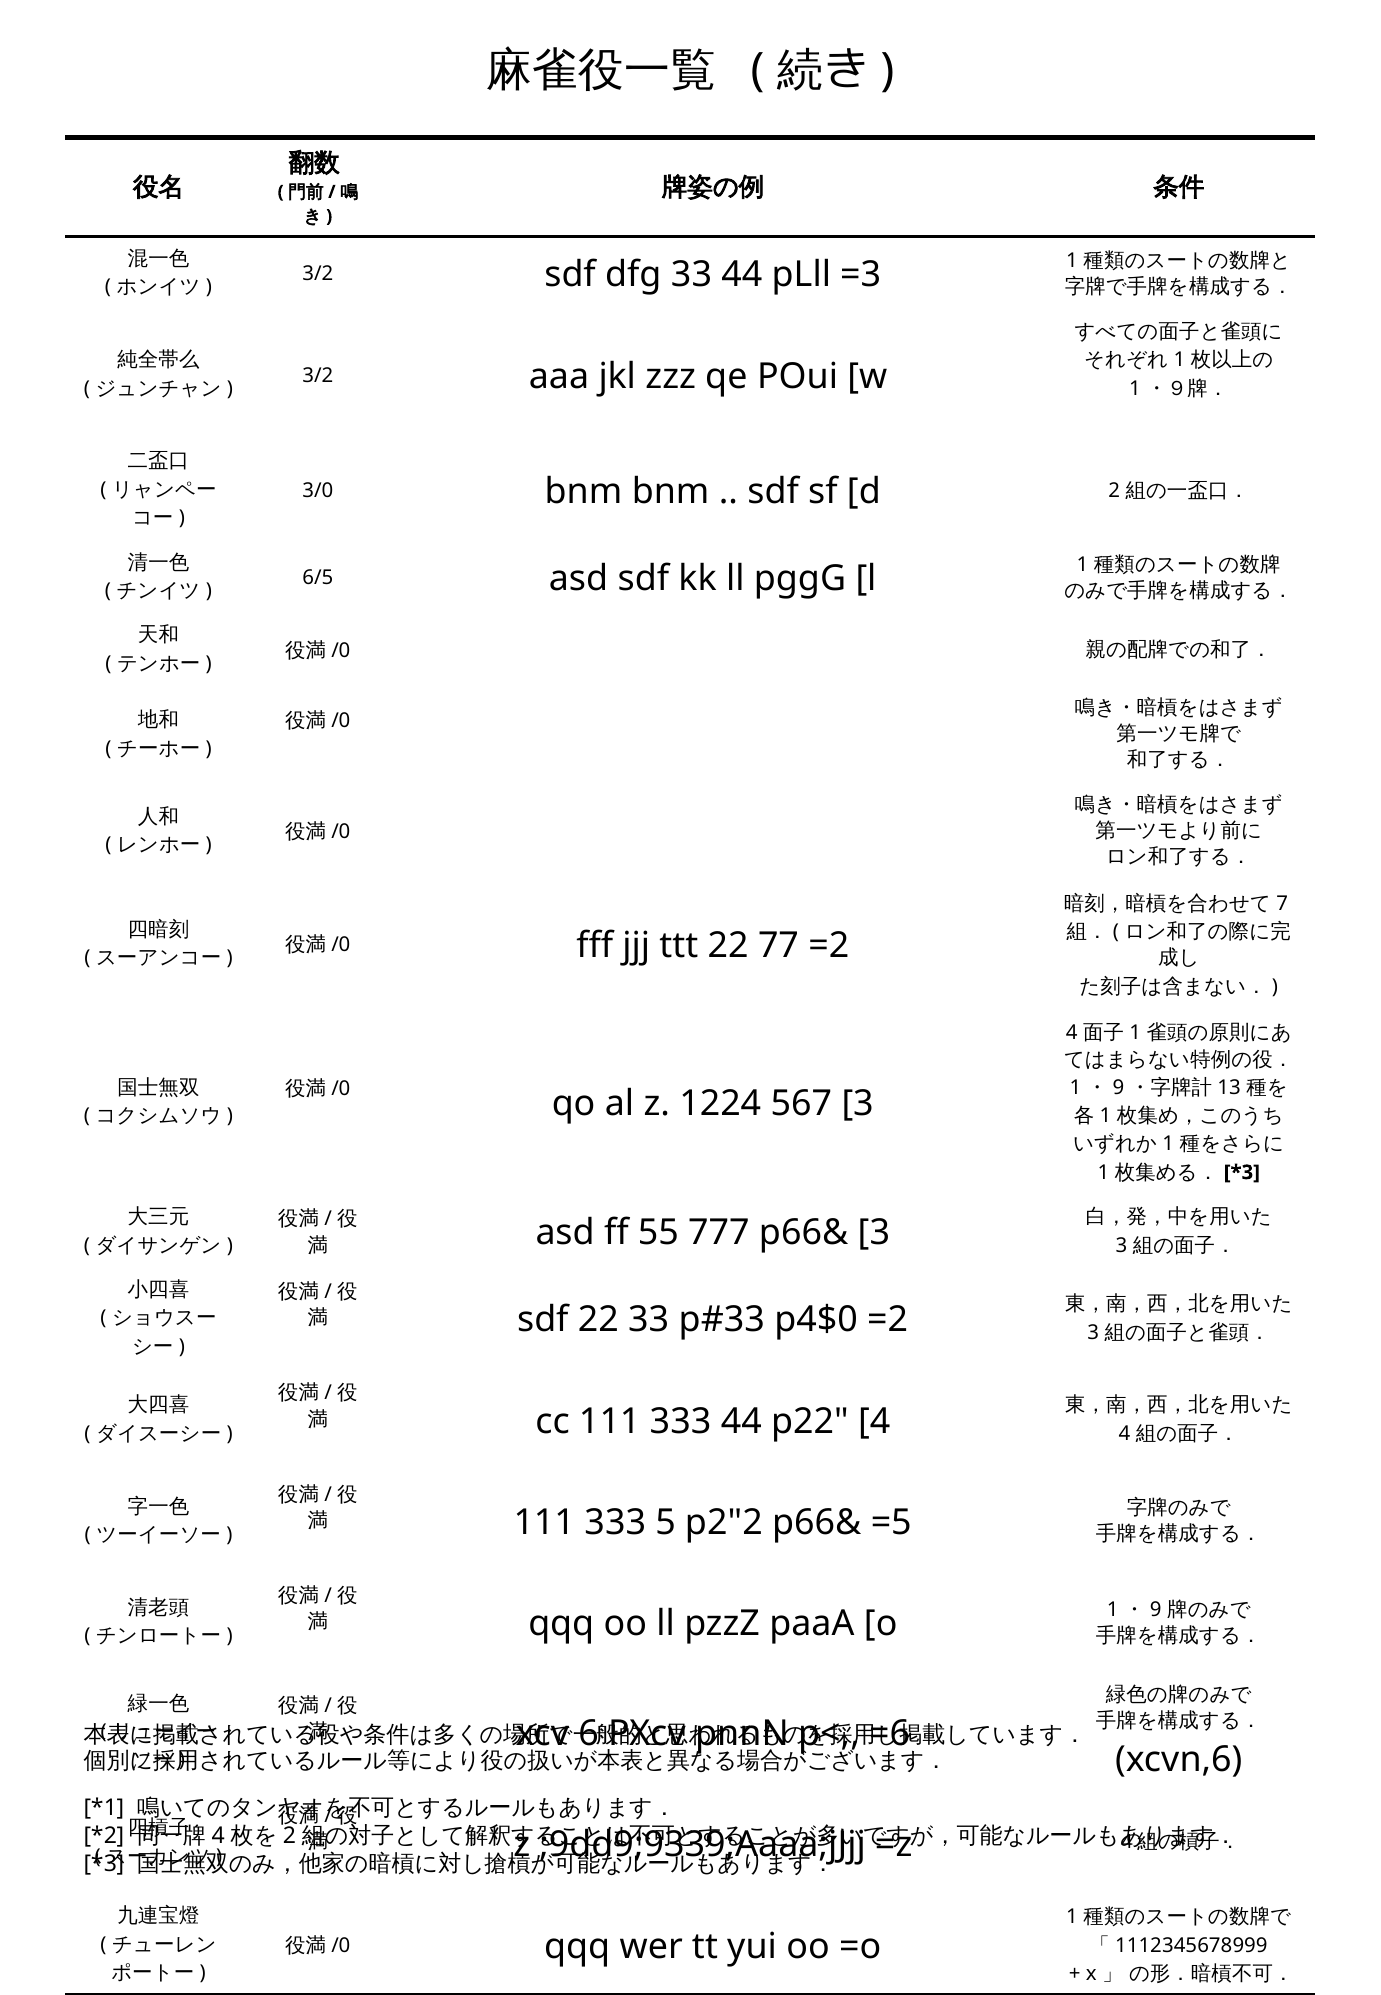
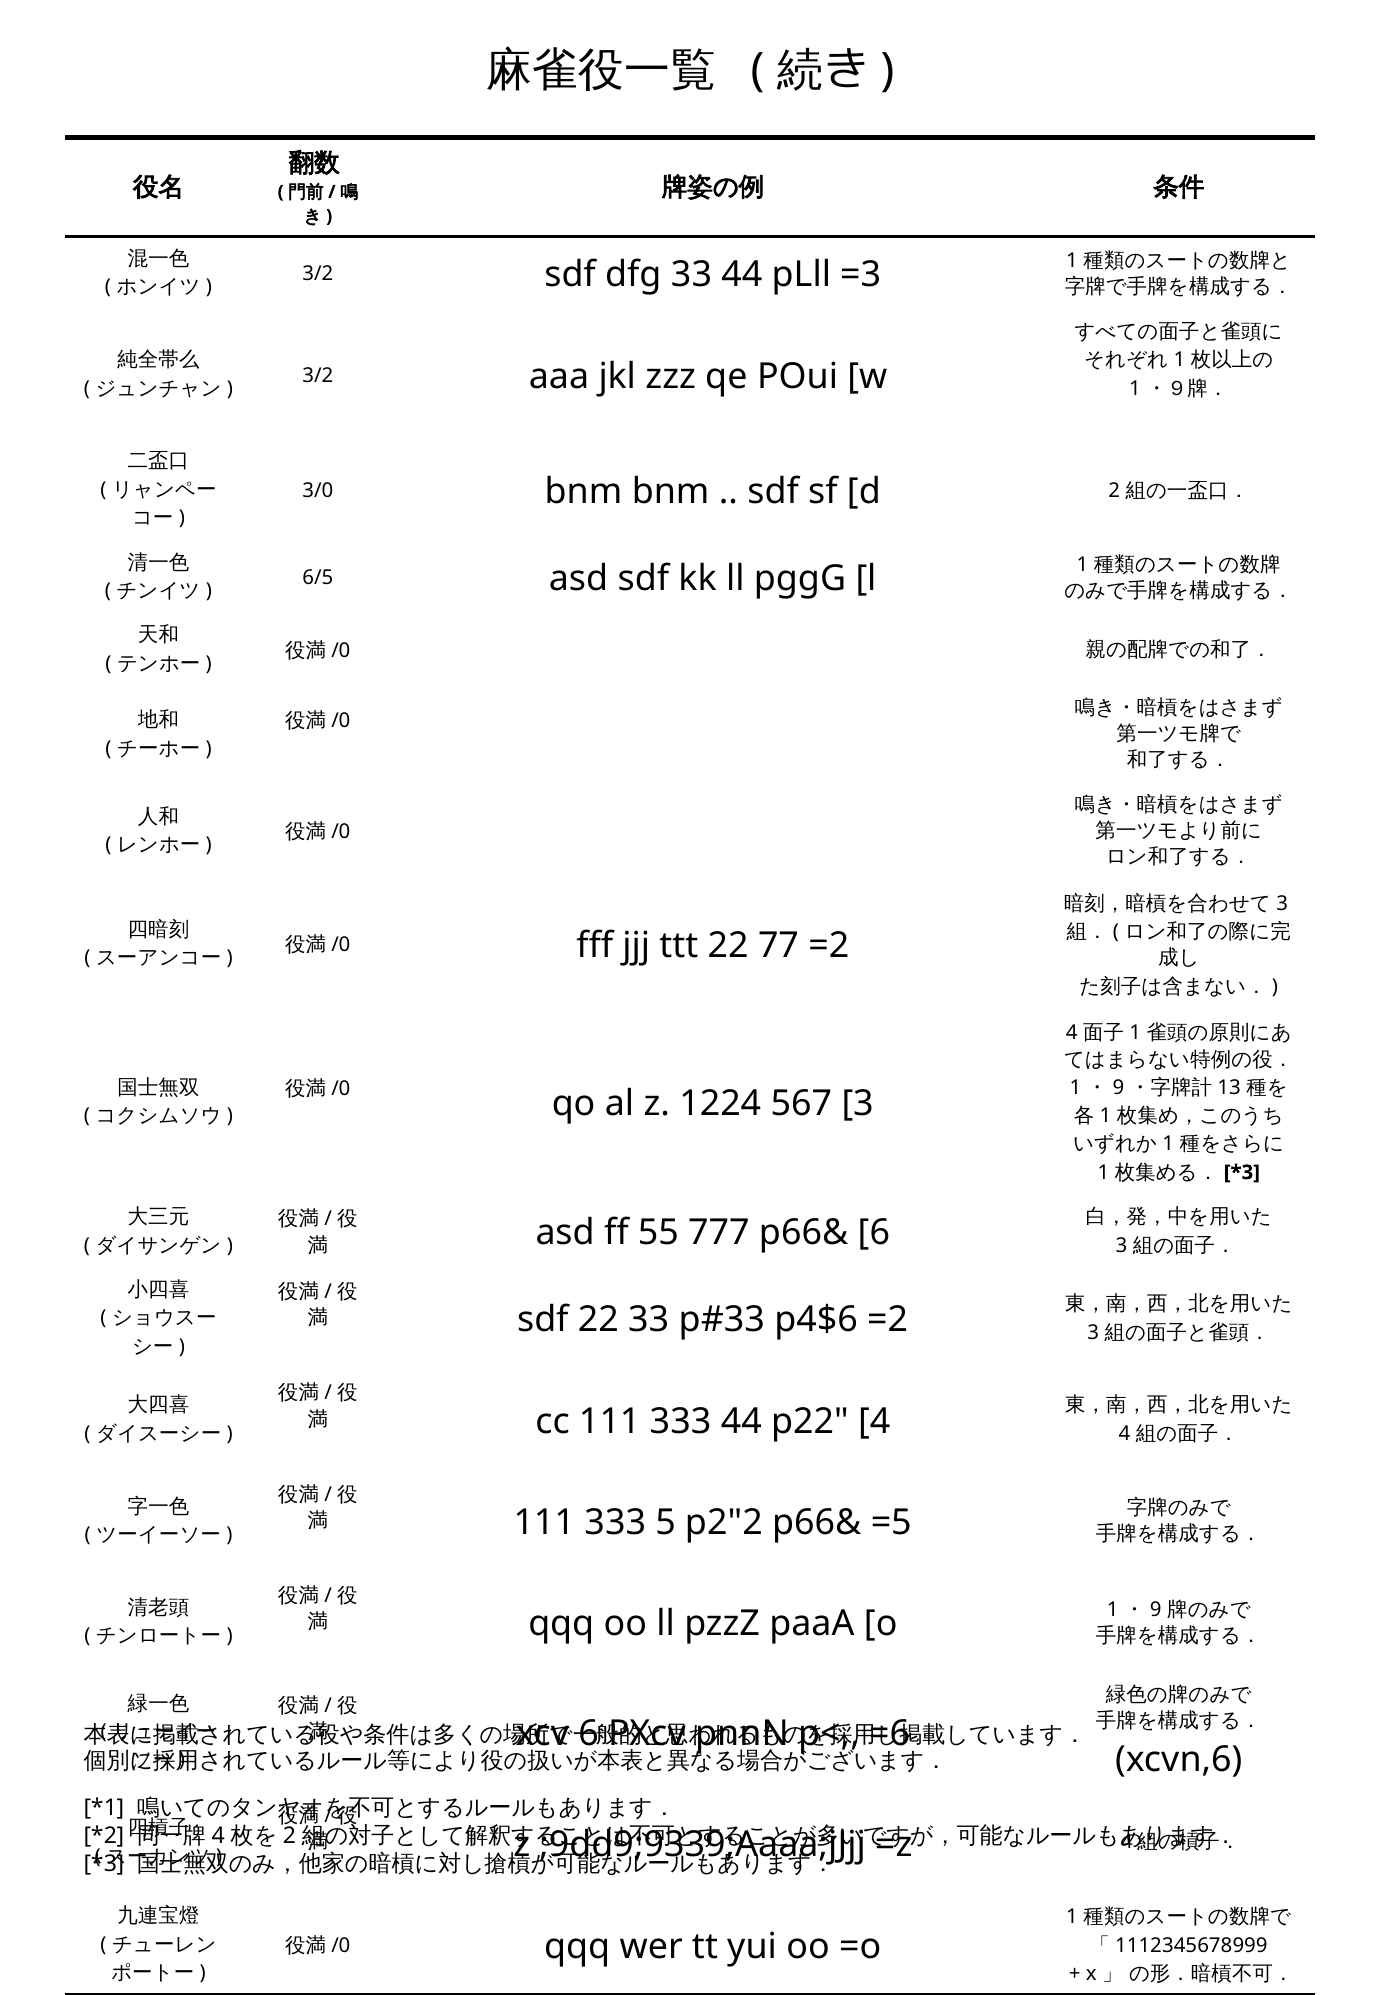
7: 7 -> 3 (1282, 904)
p66& 3: 3 -> 6 (874, 1233)
p4$0: p4$0 -> p4$6 (816, 1320)
